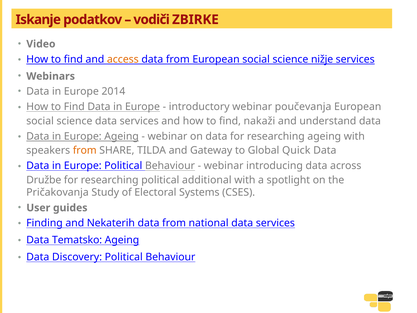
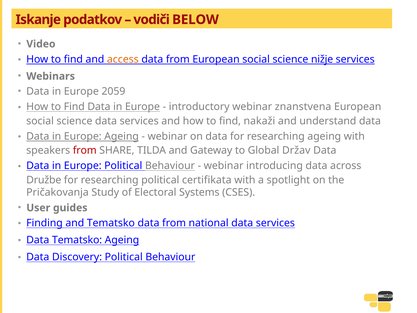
ZBIRKE: ZBIRKE -> BELOW (195, 20)
2014: 2014 -> 2059 (113, 91)
poučevanja: poučevanja -> znanstvena (303, 107)
from colour: orange -> red (85, 150)
Quick: Quick -> Držav (296, 150)
additional: additional -> certifikata (207, 180)
and Nekaterih: Nekaterih -> Tematsko (111, 223)
